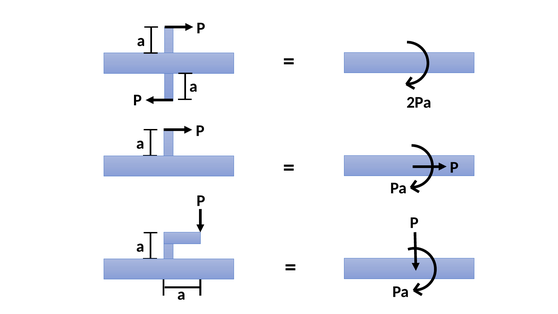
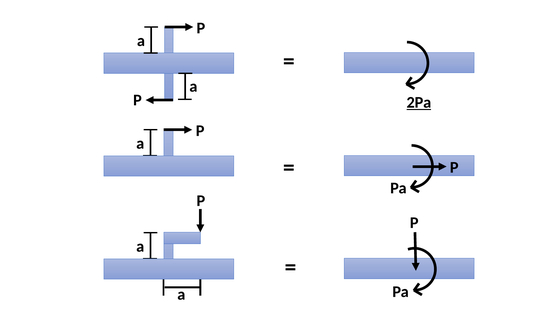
2Pa underline: none -> present (419, 102)
